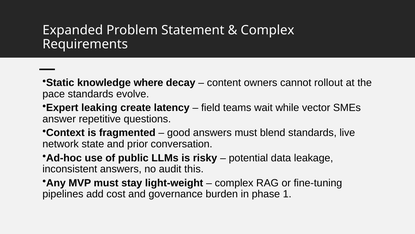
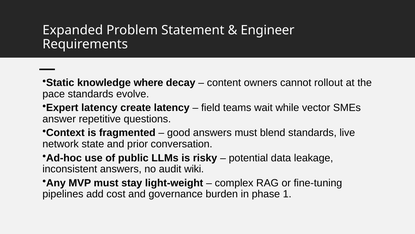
Complex: Complex -> Engineer (268, 30)
Expert leaking: leaking -> latency (99, 108)
this: this -> wiki (194, 169)
